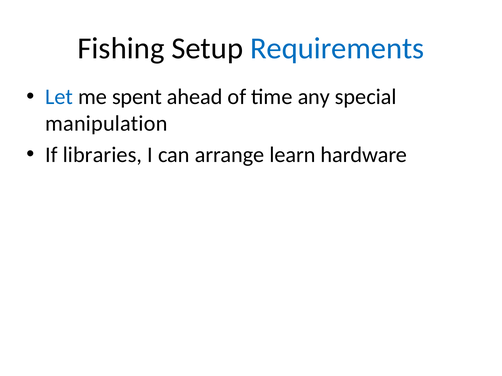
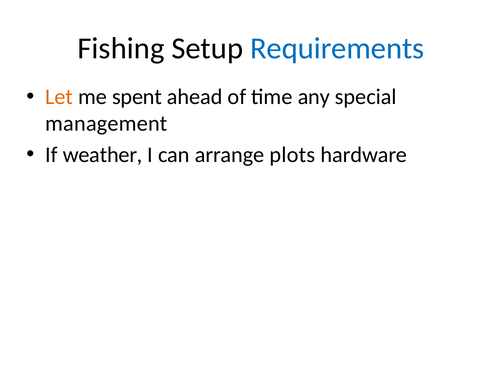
Let colour: blue -> orange (59, 97)
manipulation: manipulation -> management (106, 124)
libraries: libraries -> weather (103, 155)
learn: learn -> plots (292, 155)
